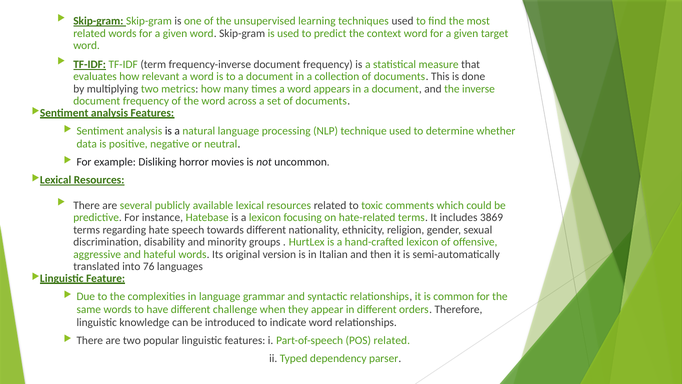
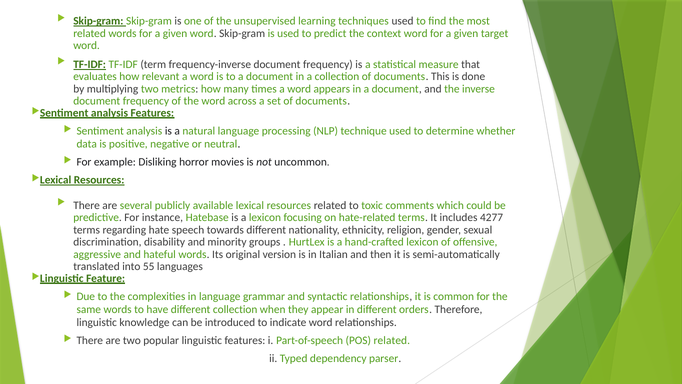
3869: 3869 -> 4277 (492, 217)
76: 76 -> 55 (149, 266)
different challenge: challenge -> collection (235, 309)
